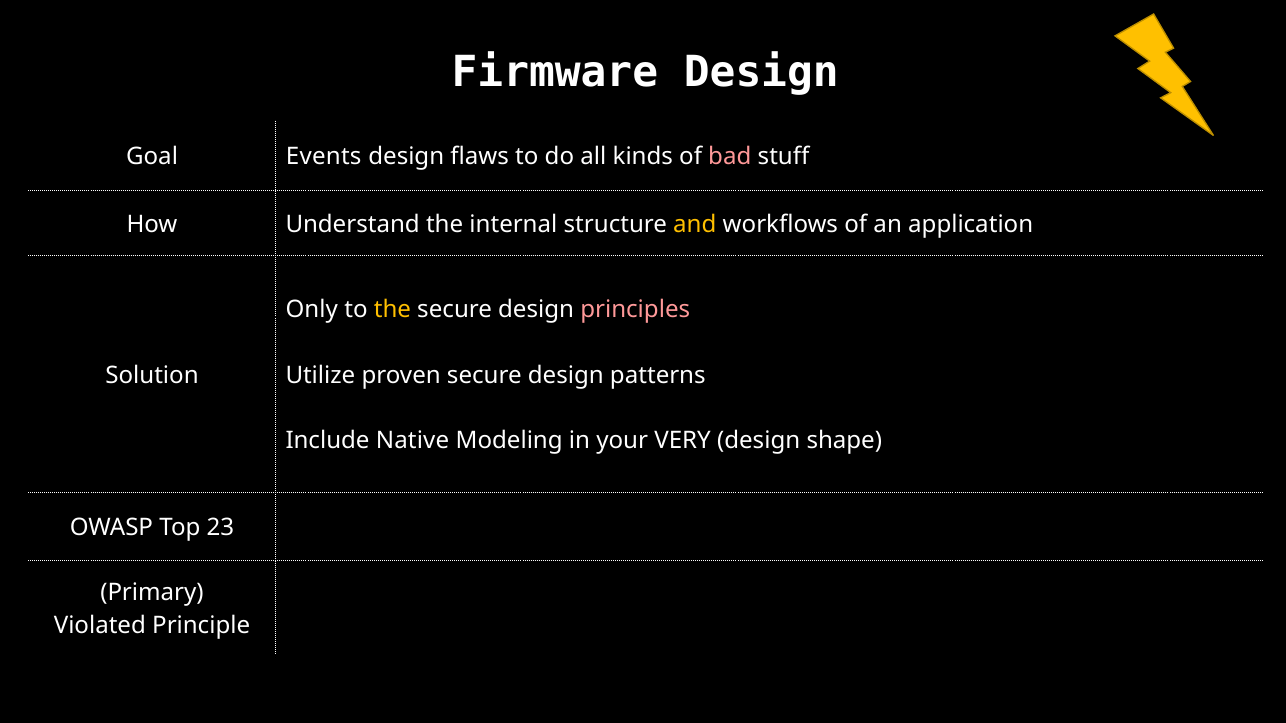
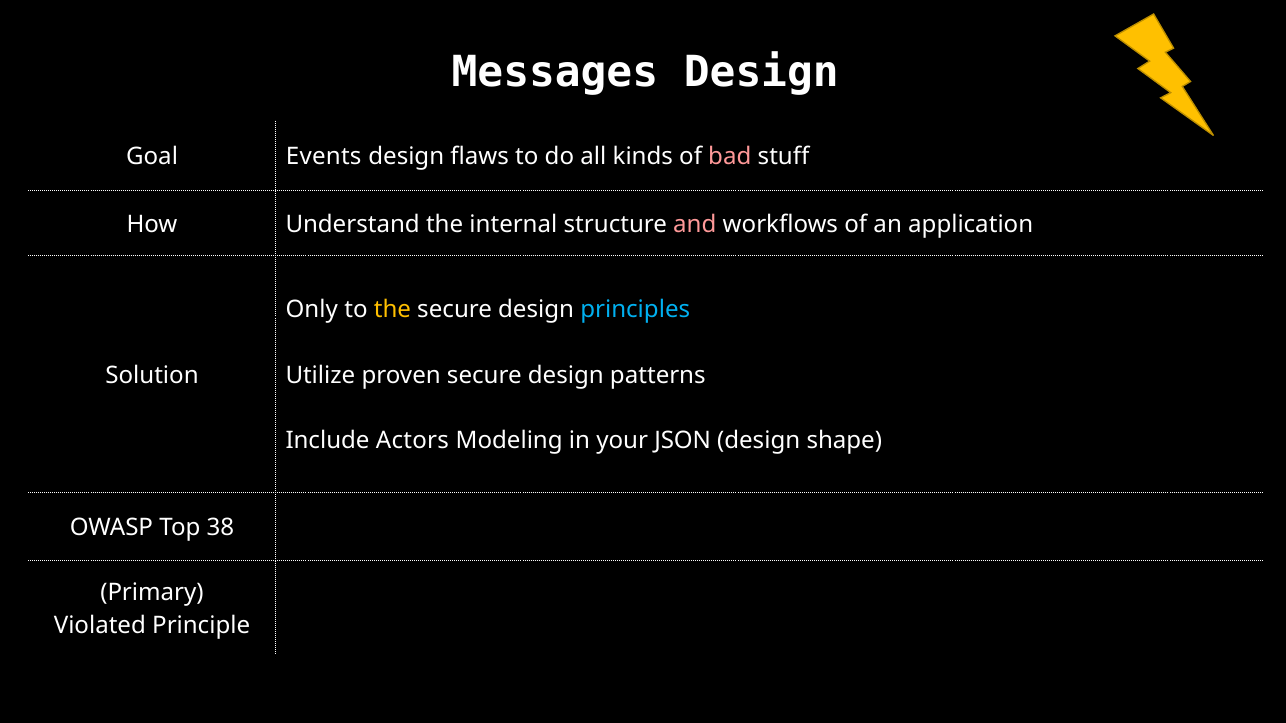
Firmware: Firmware -> Messages (555, 72)
and colour: yellow -> pink (695, 224)
principles colour: pink -> light blue (635, 310)
Native: Native -> Actors (412, 441)
VERY: VERY -> JSON (683, 441)
23: 23 -> 38 (220, 528)
